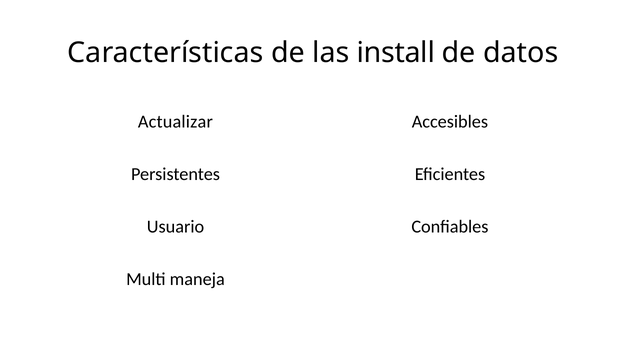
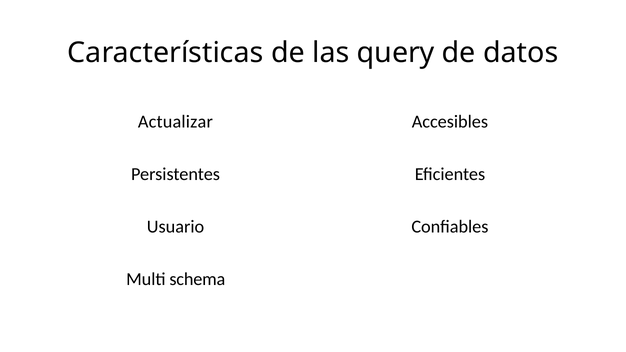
install: install -> query (396, 53)
maneja: maneja -> schema (197, 279)
